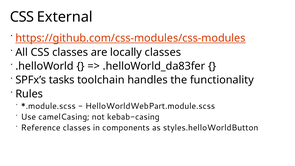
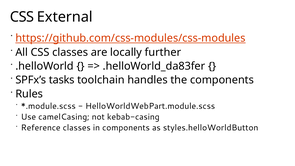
locally classes: classes -> further (163, 52)
the functionality: functionality -> components (222, 80)
